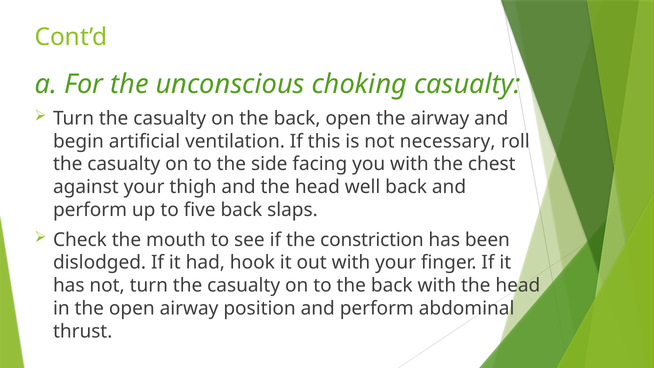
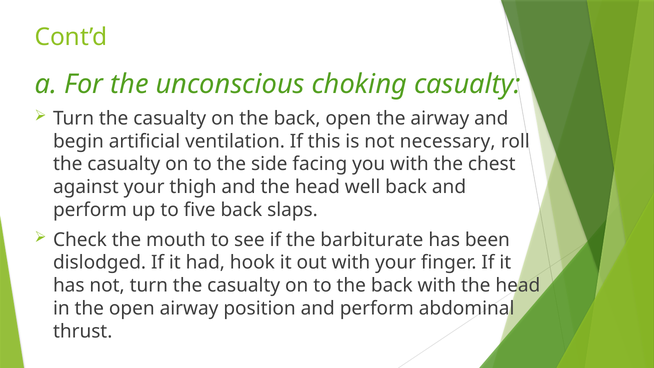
constriction: constriction -> barbiturate (372, 240)
